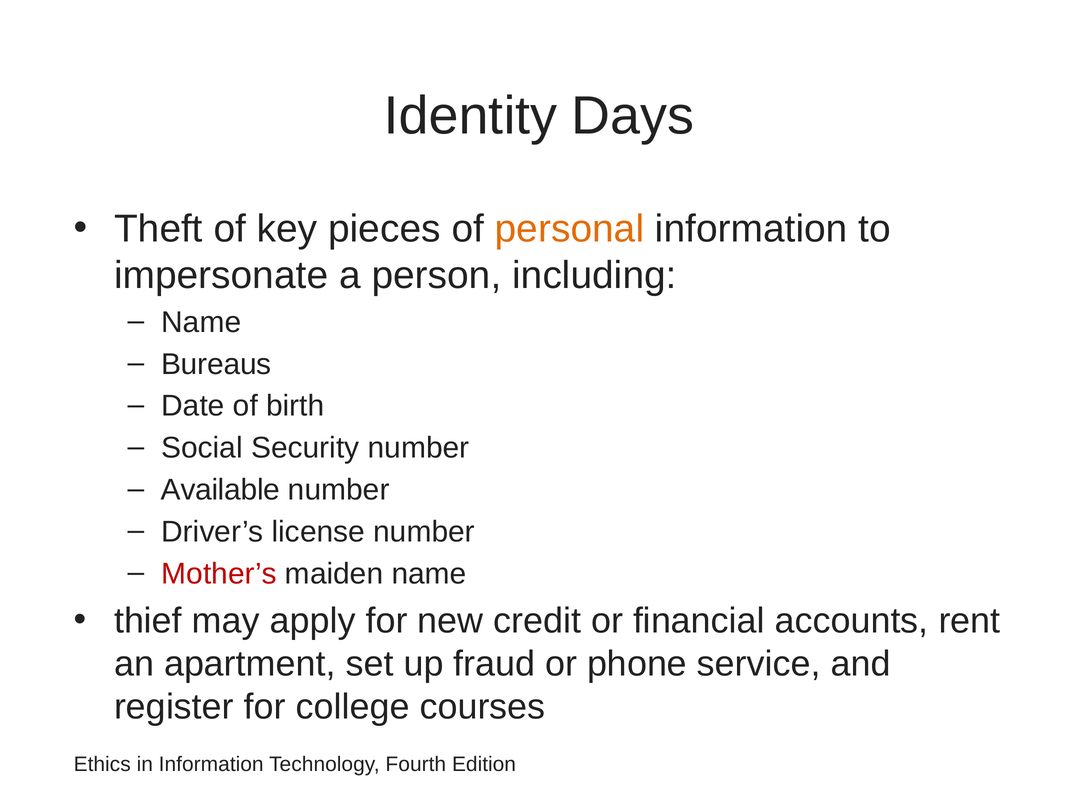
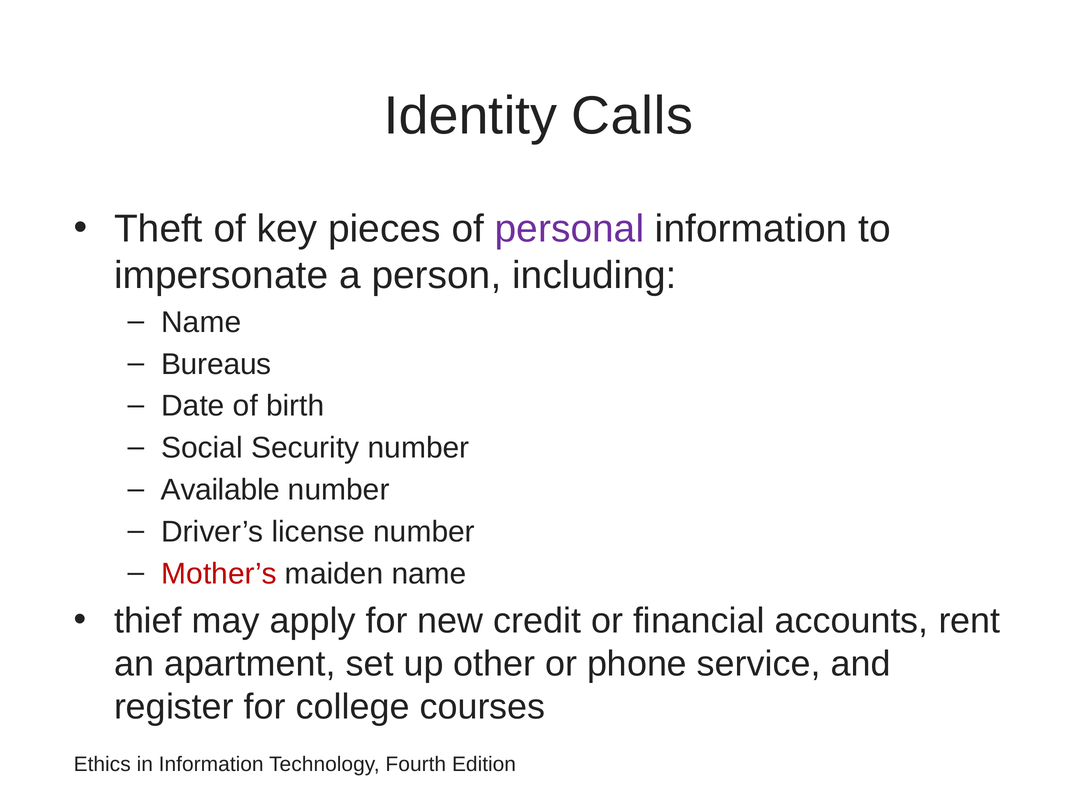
Days: Days -> Calls (632, 116)
personal colour: orange -> purple (570, 229)
fraud: fraud -> other (494, 664)
